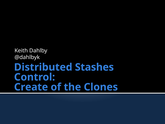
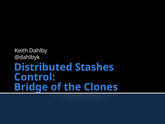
Create: Create -> Bridge (31, 87)
